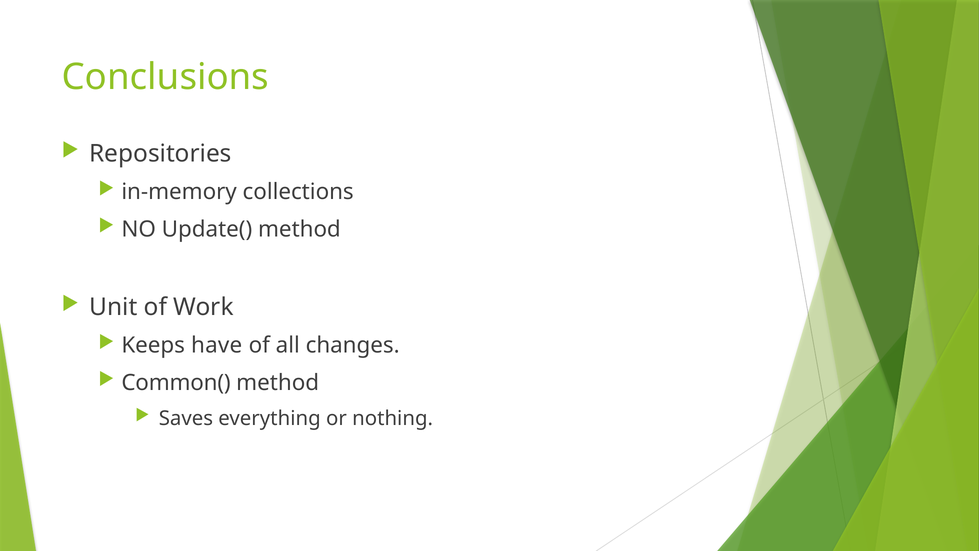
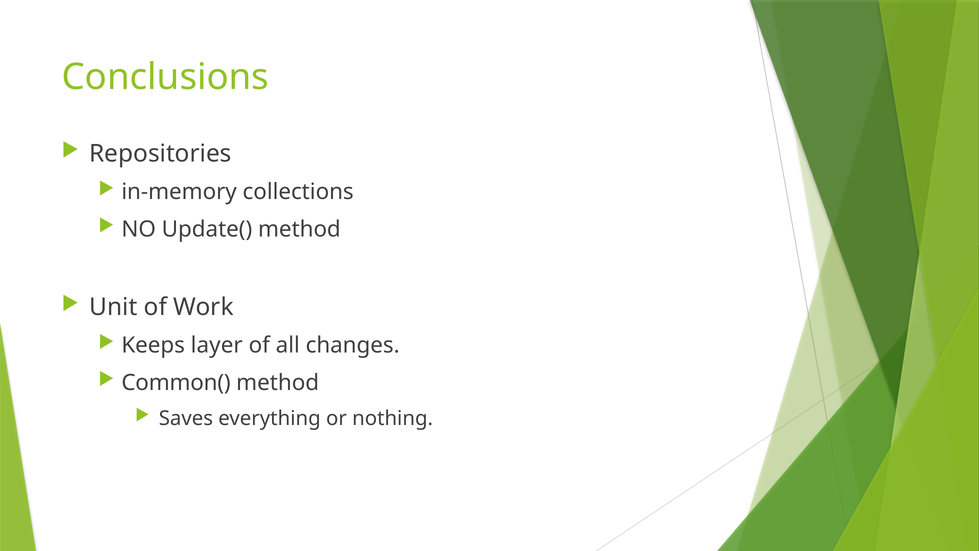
have: have -> layer (217, 345)
